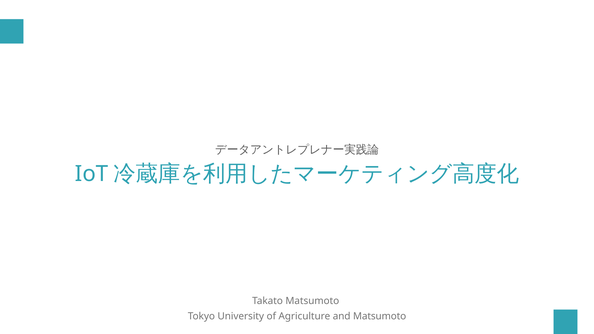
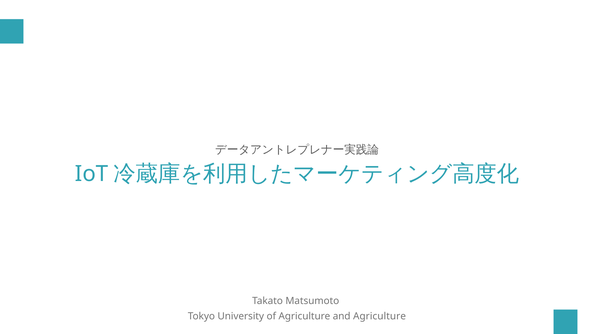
and Matsumoto: Matsumoto -> Agriculture (380, 316)
